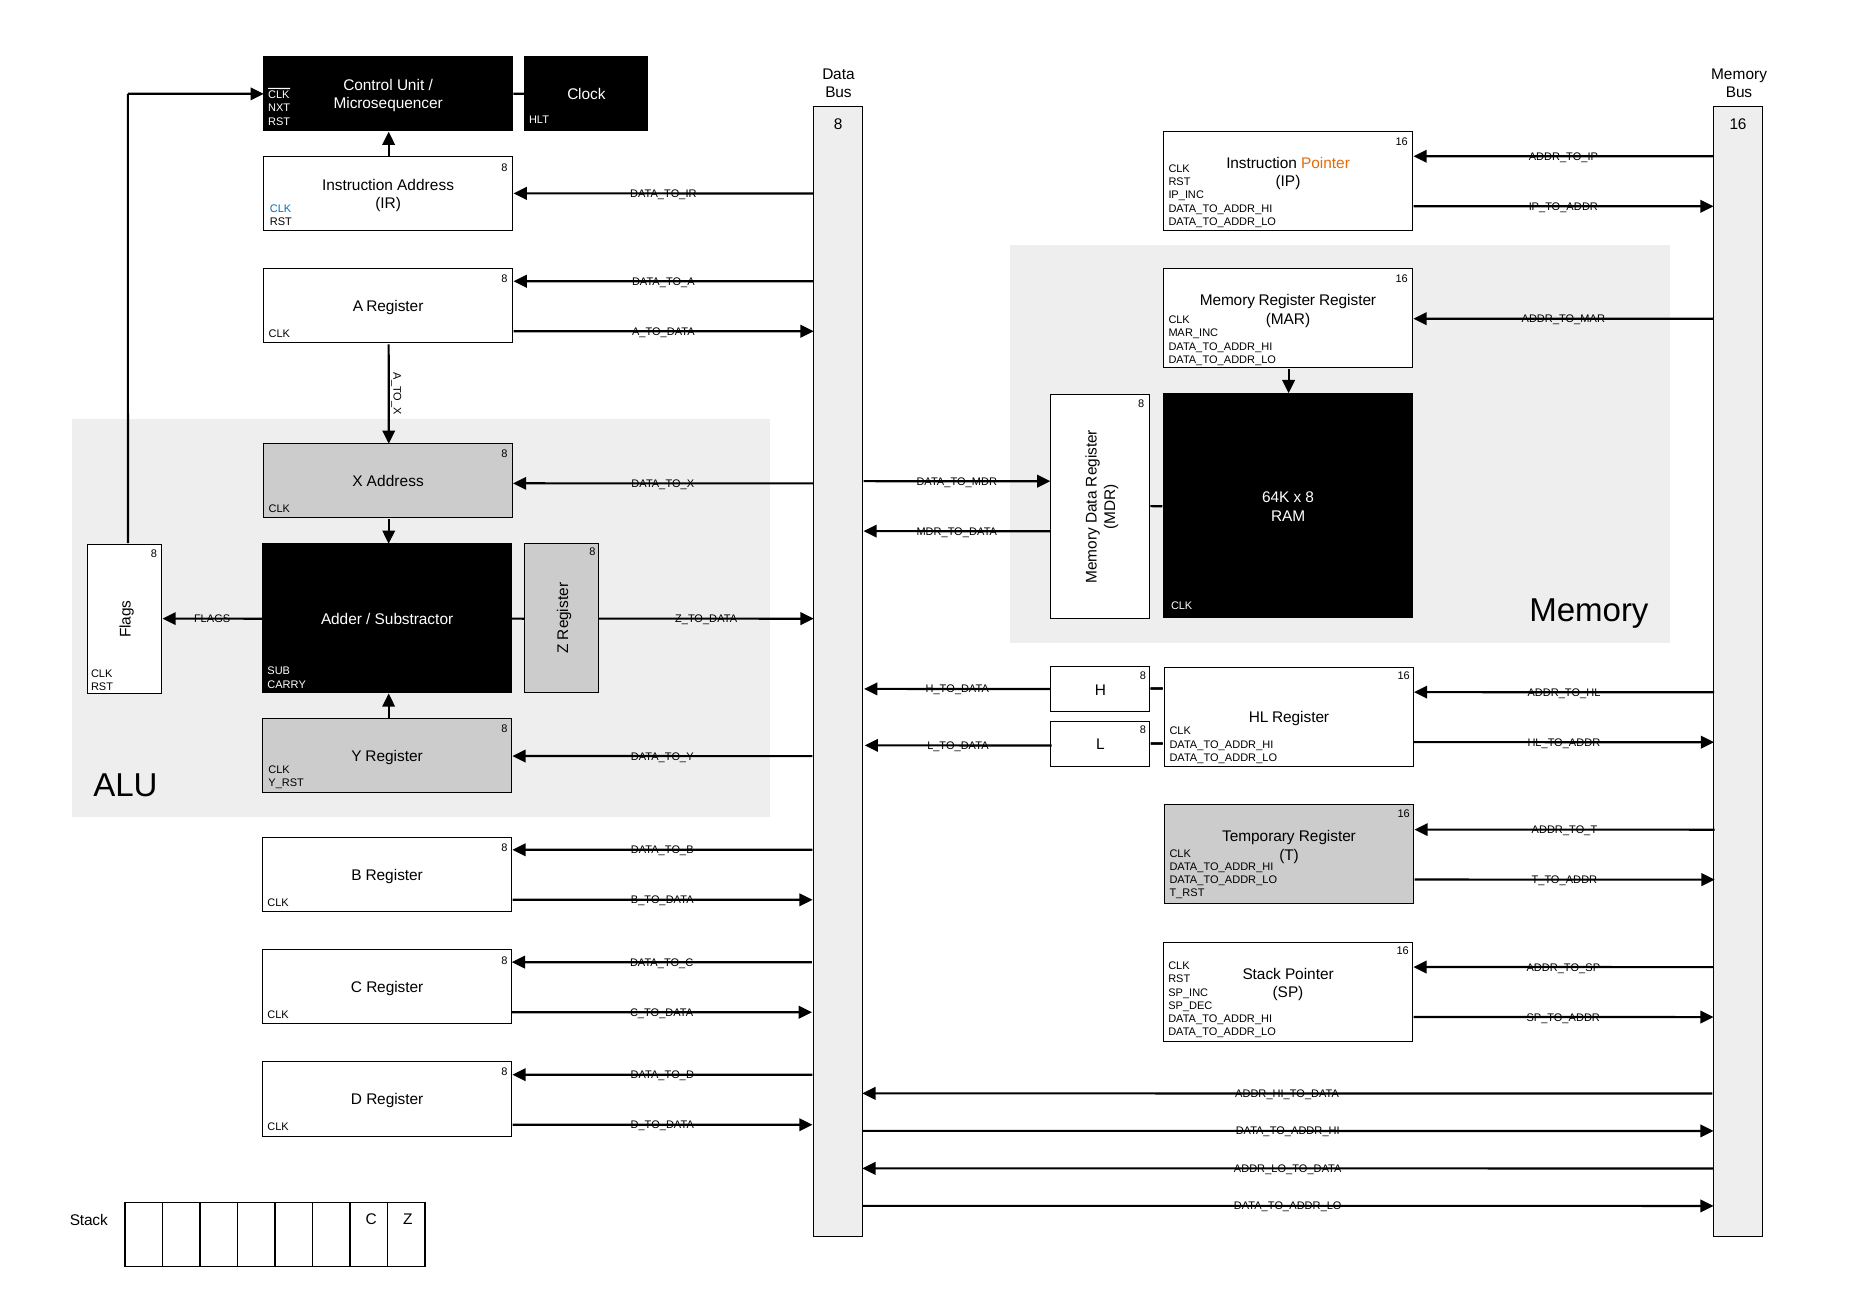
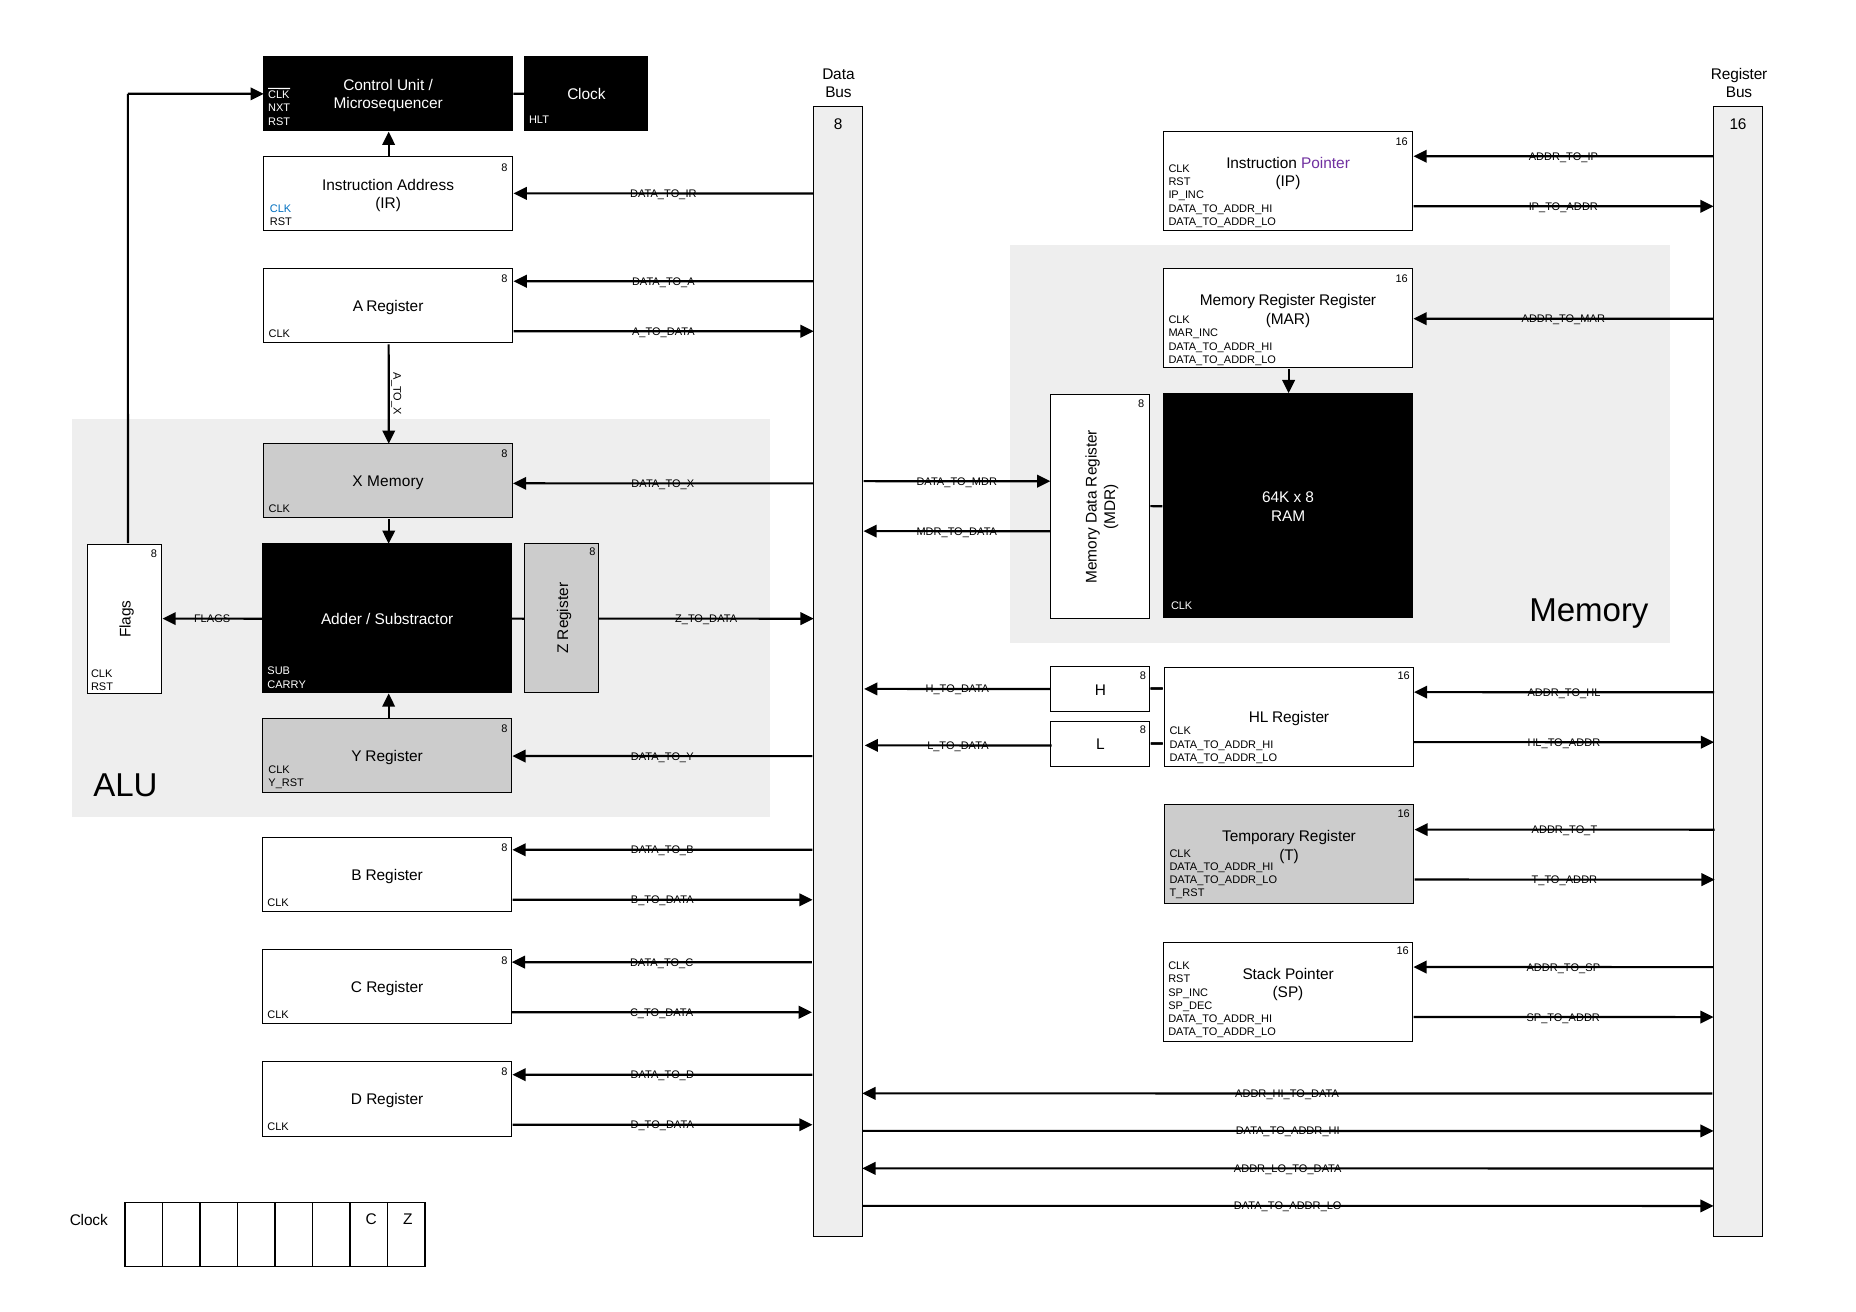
Memory: Memory -> Register (1739, 74)
Pointer colour: orange -> purple (1326, 163)
X Address: Address -> Memory (395, 482)
Stack: Stack -> Clock (89, 1221)
